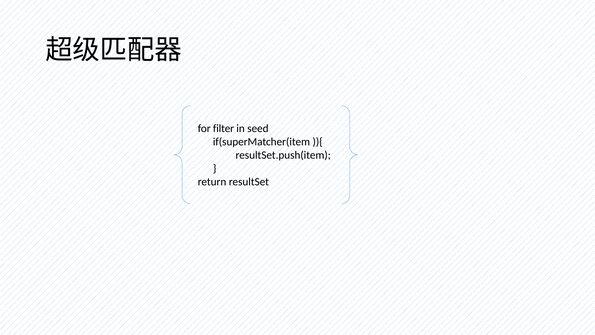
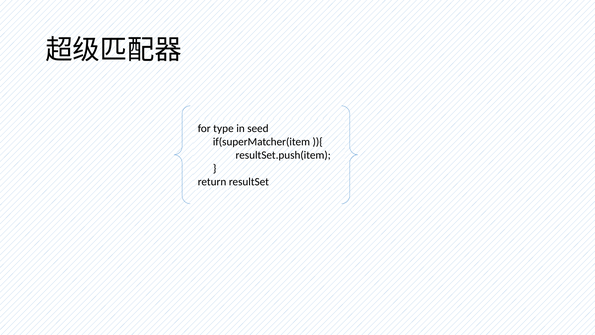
filter: filter -> type (223, 128)
